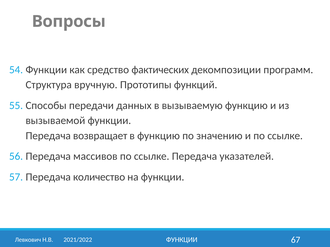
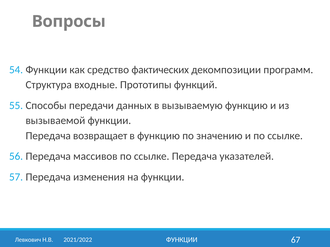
вручную: вручную -> входные (96, 85)
количество: количество -> изменения (99, 177)
